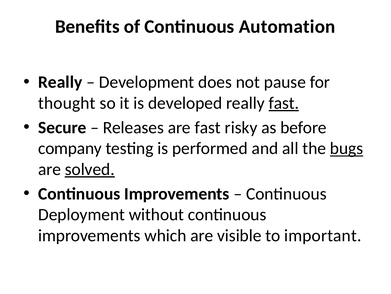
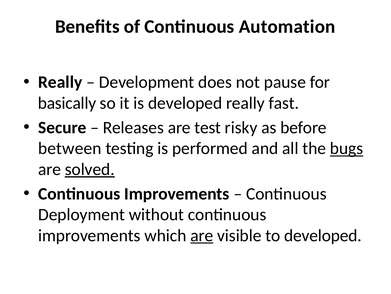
thought: thought -> basically (67, 103)
fast underline: present -> none (284, 103)
are fast: fast -> test (208, 127)
company: company -> between (70, 148)
are underline: none -> present (202, 235)
to important: important -> developed (323, 235)
